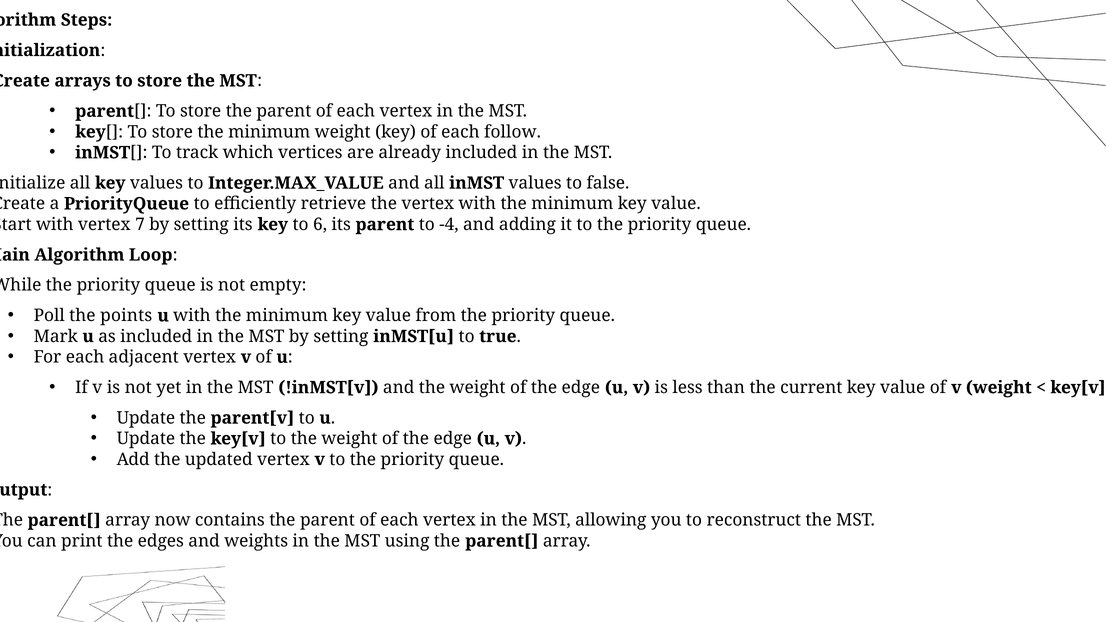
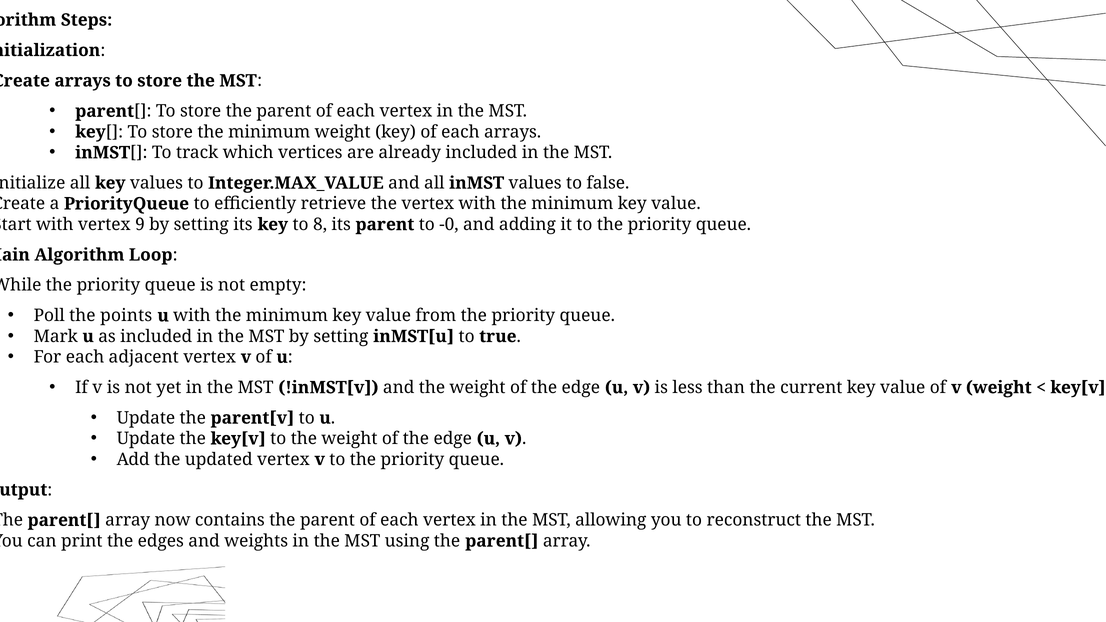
each follow: follow -> arrays (513, 132)
7: 7 -> 9 (140, 225)
6: 6 -> 8 (320, 225)
-4: -4 -> -0 (449, 225)
